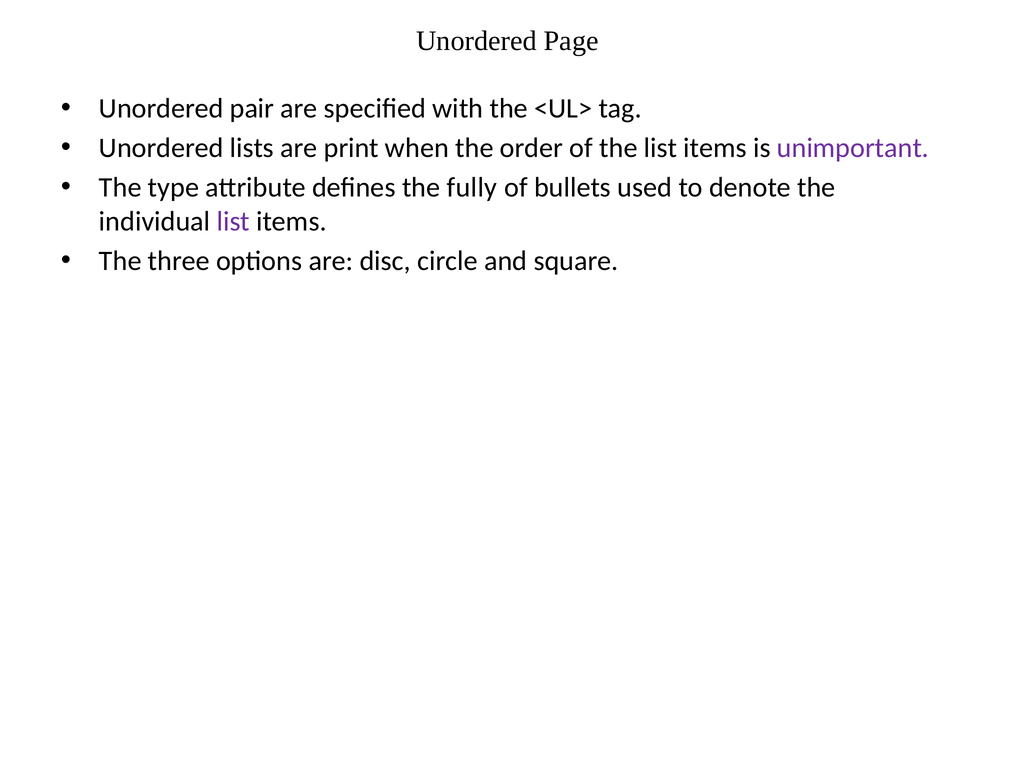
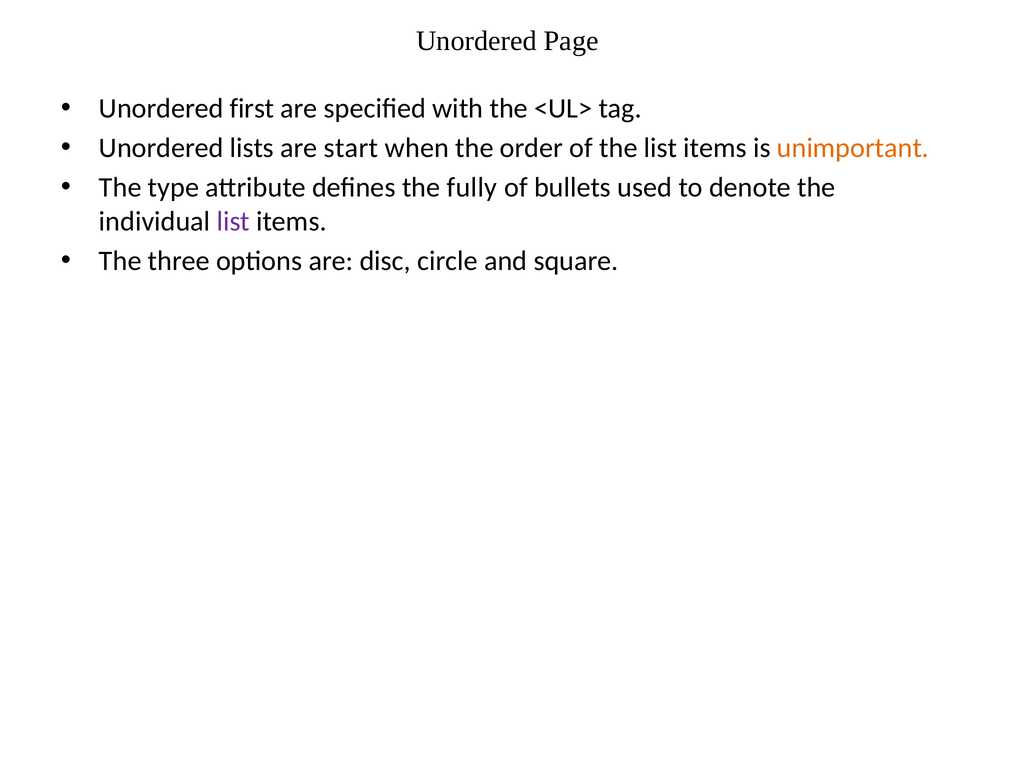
pair: pair -> first (252, 109)
print: print -> start (351, 148)
unimportant colour: purple -> orange (853, 148)
